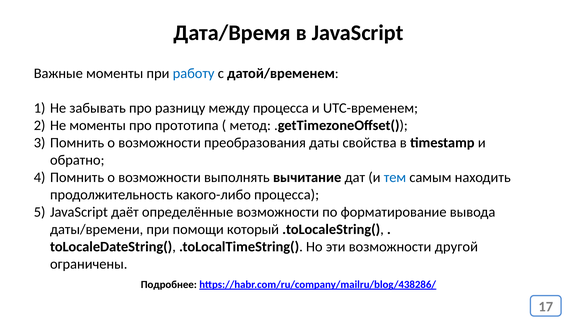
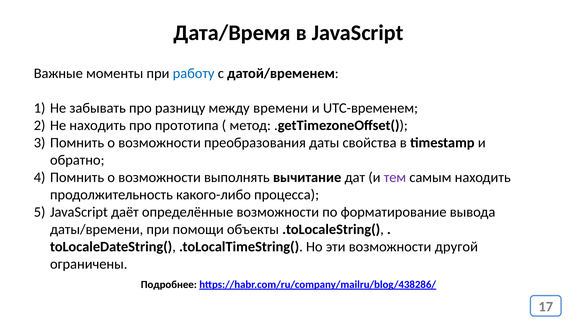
между процесса: процесса -> времени (281, 108)
Не моменты: моменты -> находить (98, 125)
тем colour: blue -> purple (395, 177)
который: который -> объекты (253, 229)
